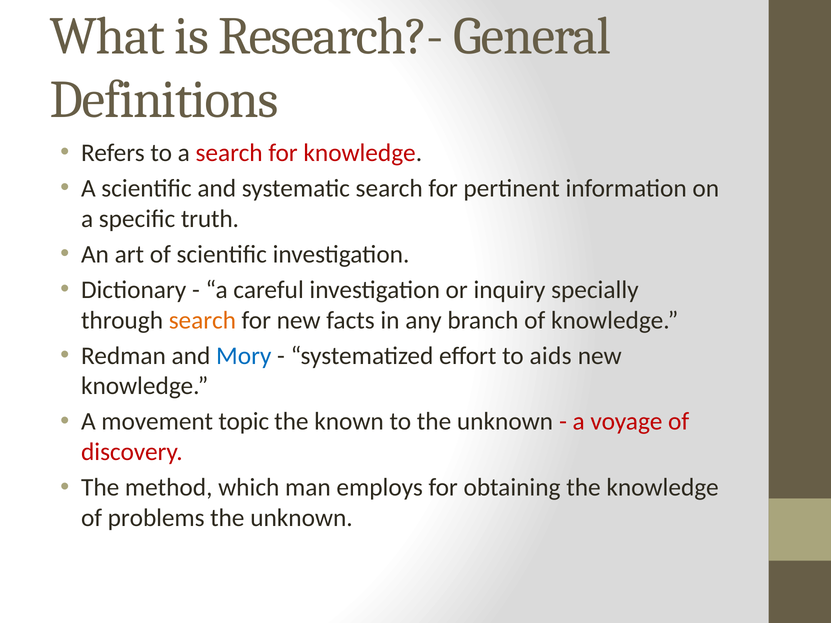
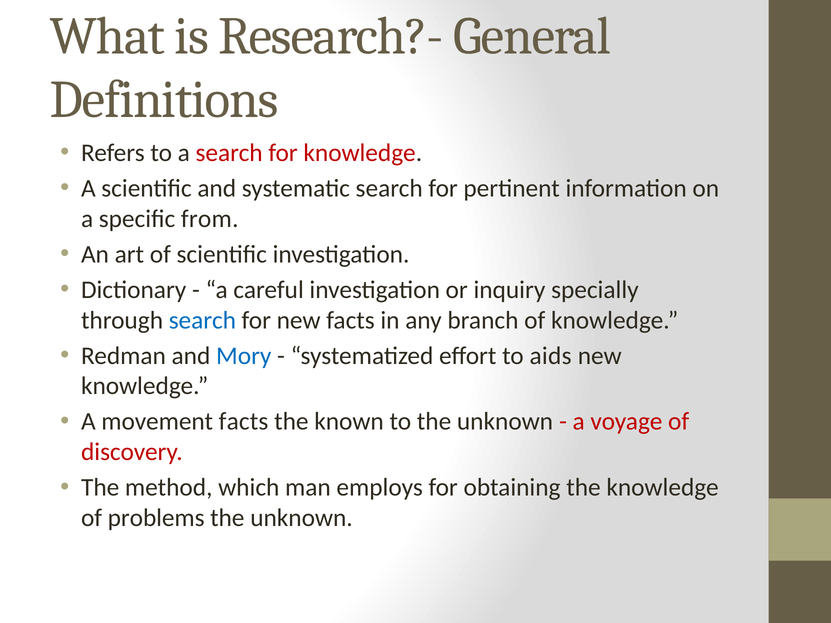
truth: truth -> from (210, 219)
search colour: orange -> blue (202, 320)
movement topic: topic -> facts (244, 422)
